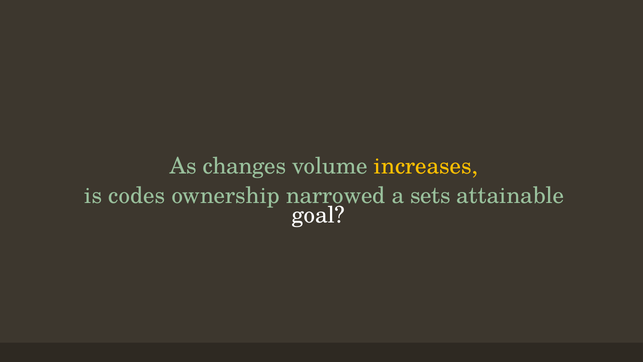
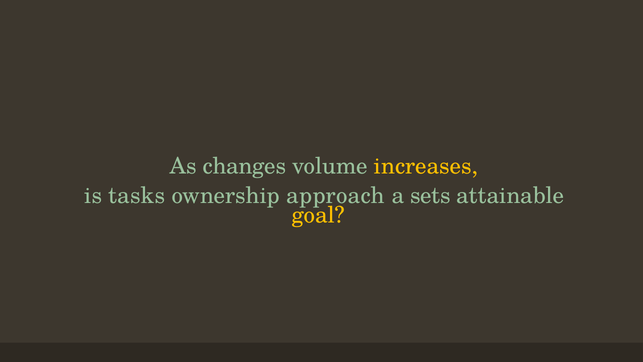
codes: codes -> tasks (137, 195)
narrowed: narrowed -> approach (336, 195)
goal colour: white -> yellow (318, 215)
